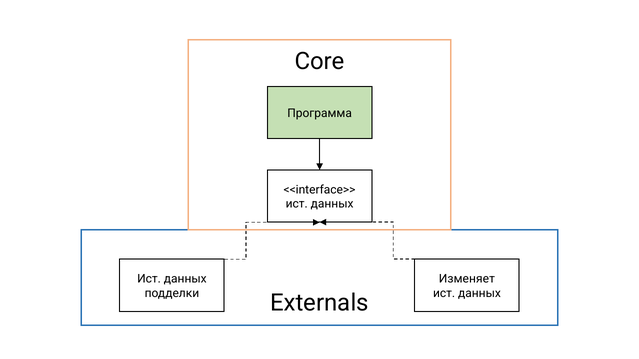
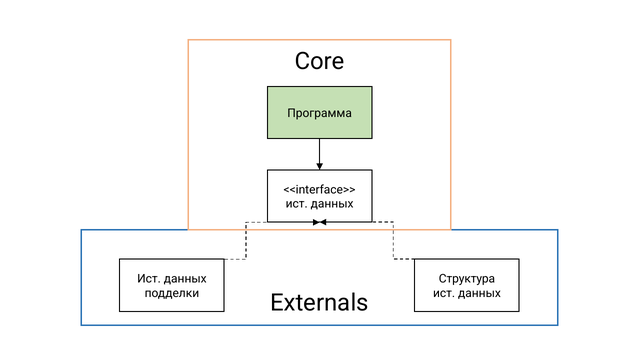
Изменяет: Изменяет -> Структура (467, 279)
